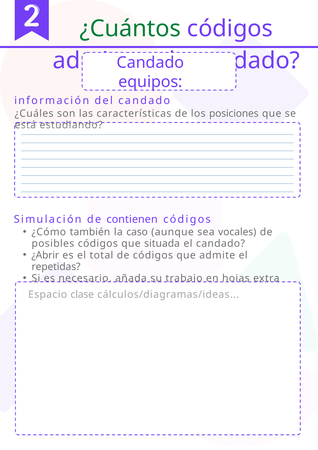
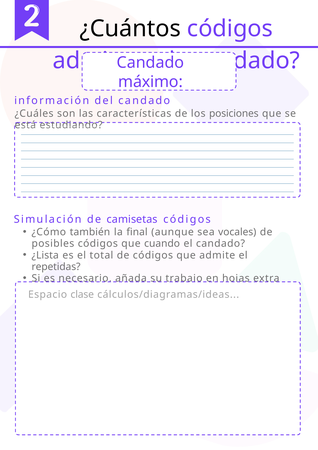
¿Cuántos colour: green -> black (130, 29)
equipos: equipos -> máximo (151, 82)
contienen: contienen -> camisetas (132, 219)
caso: caso -> final (137, 232)
situada: situada -> cuando (162, 244)
¿Abrir: ¿Abrir -> ¿Lista (45, 255)
